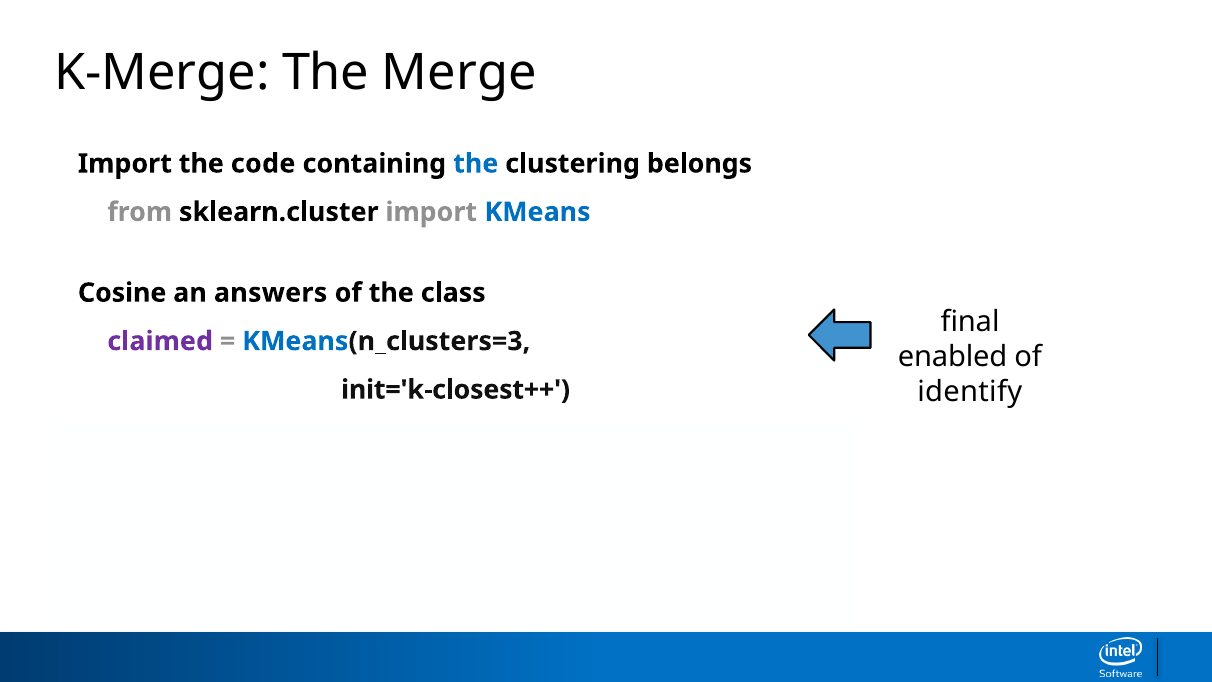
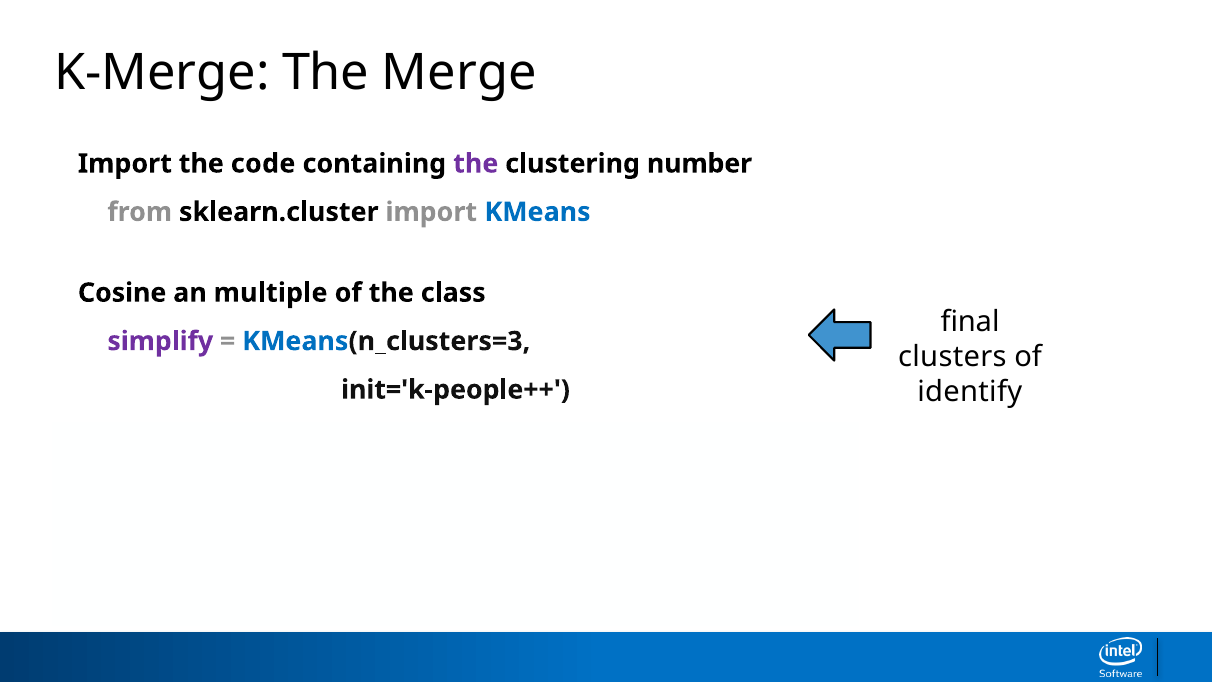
the colour: blue -> purple (476, 164)
belongs: belongs -> number (700, 164)
answers: answers -> multiple (271, 293)
claimed: claimed -> simplify (160, 341)
enabled: enabled -> clusters (952, 357)
init='k-closest++: init='k-closest++ -> init='k-people++ (456, 390)
